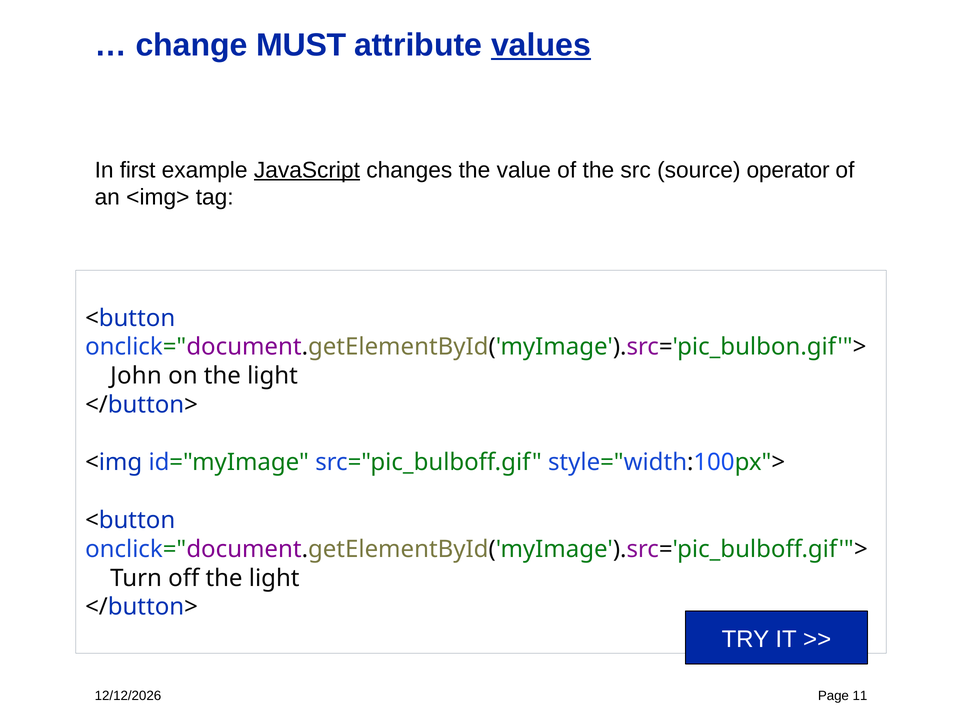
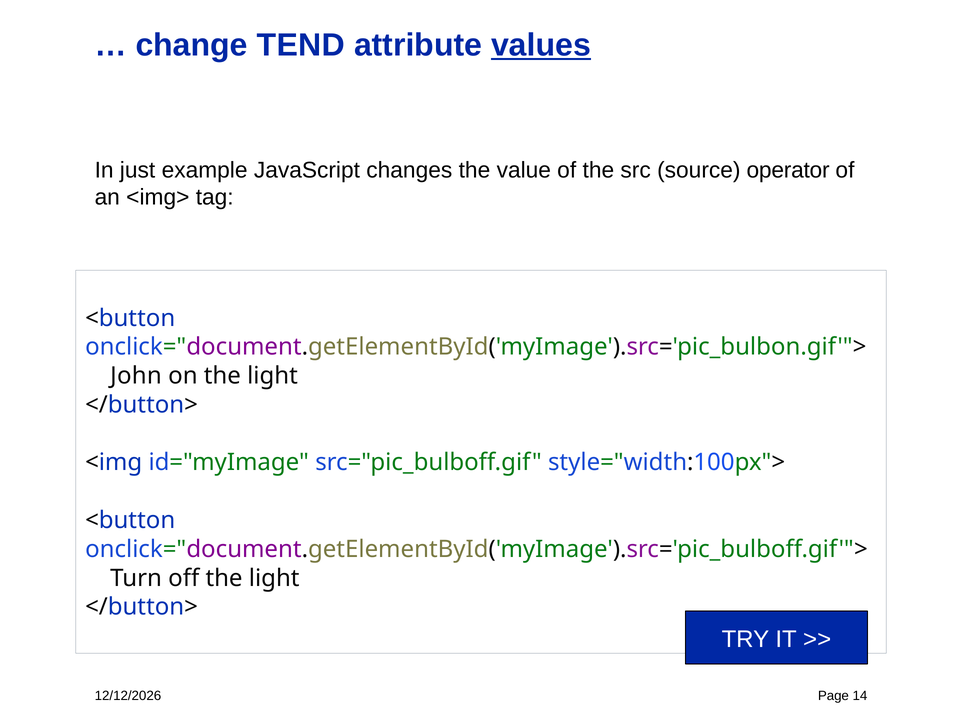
MUST: MUST -> TEND (301, 45)
first: first -> just (138, 170)
JavaScript underline: present -> none (307, 170)
11: 11 -> 14 (860, 695)
